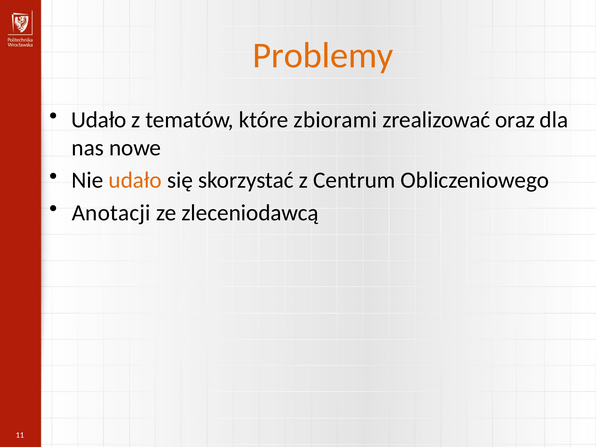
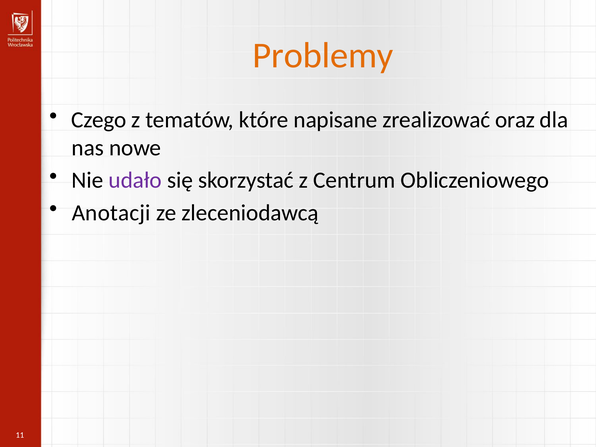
Udało: Udało -> Czego (99, 120)
zbiorami: zbiorami -> napisane (335, 120)
udało colour: orange -> purple (135, 180)
